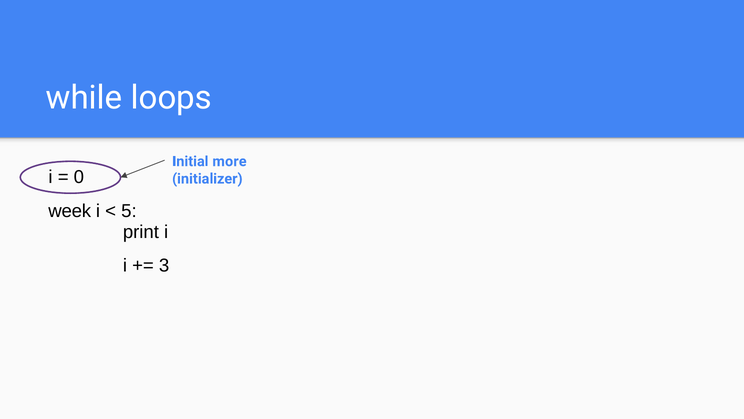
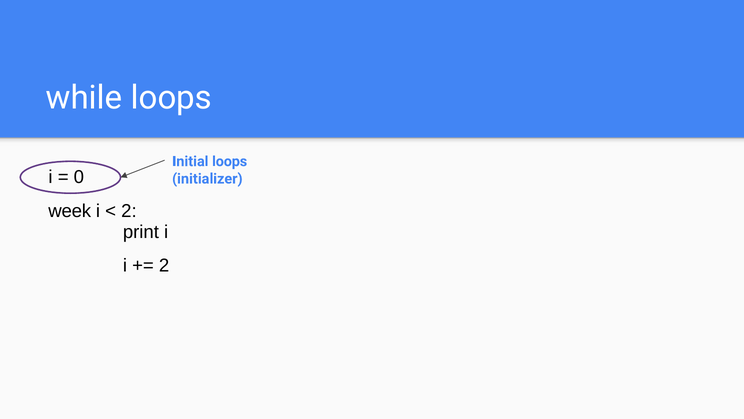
Initial more: more -> loops (230, 161)
5: 5 -> 2 (129, 211)
3: 3 -> 2 (164, 266)
